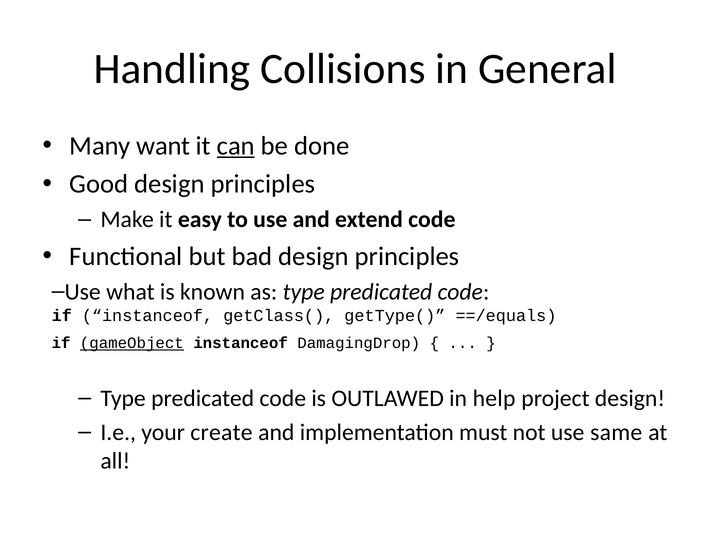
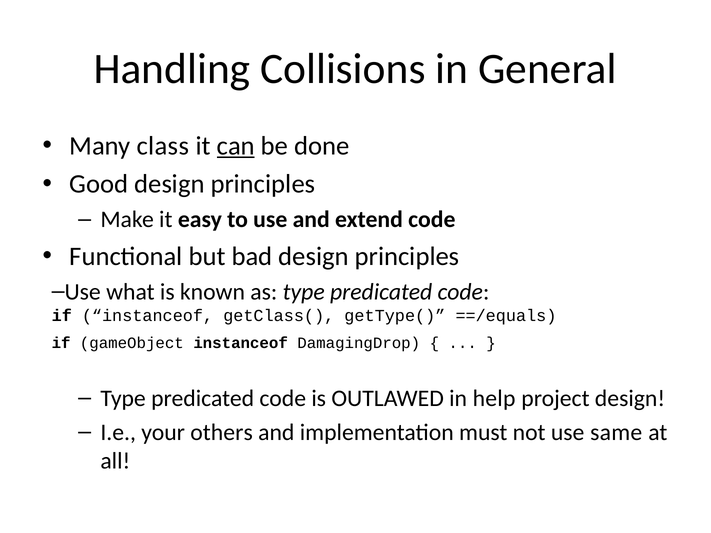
want: want -> class (163, 146)
gameObject underline: present -> none (132, 343)
create: create -> others (222, 433)
